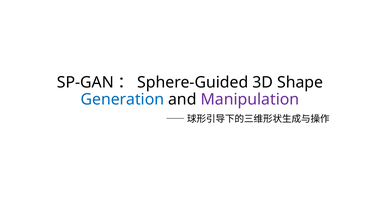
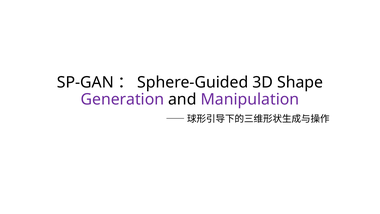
Generation colour: blue -> purple (122, 99)
